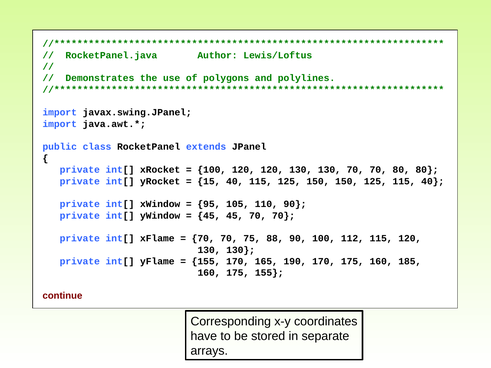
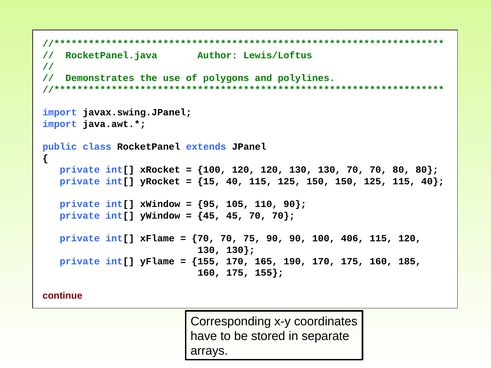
75 88: 88 -> 90 (275, 239)
112: 112 -> 406 (352, 239)
